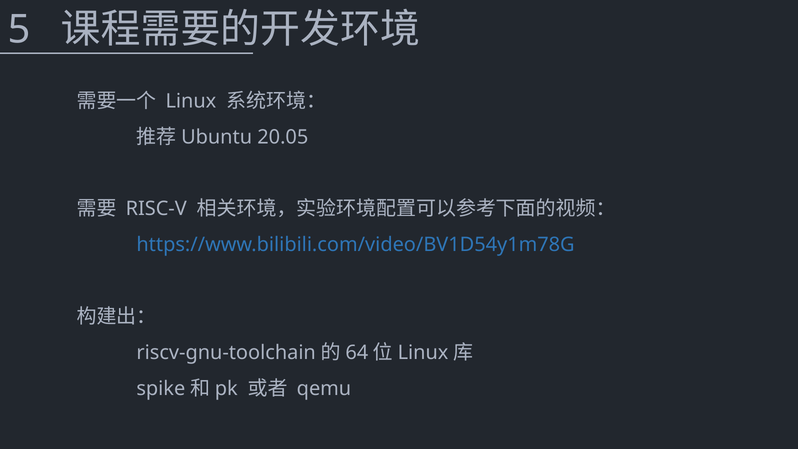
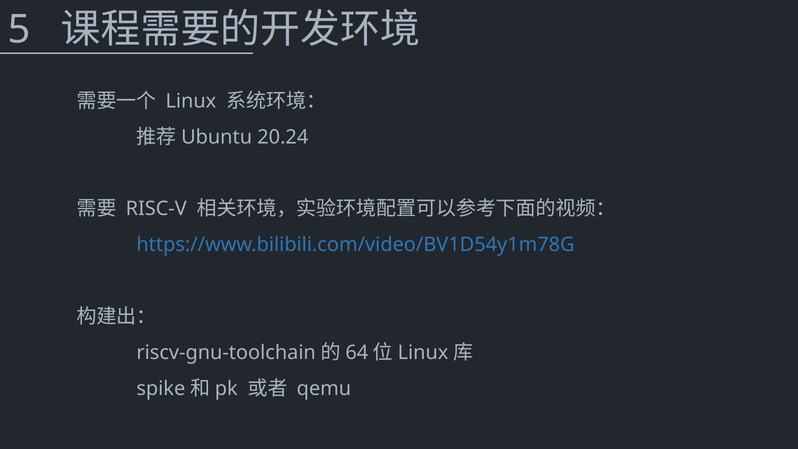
20.05: 20.05 -> 20.24 (283, 137)
